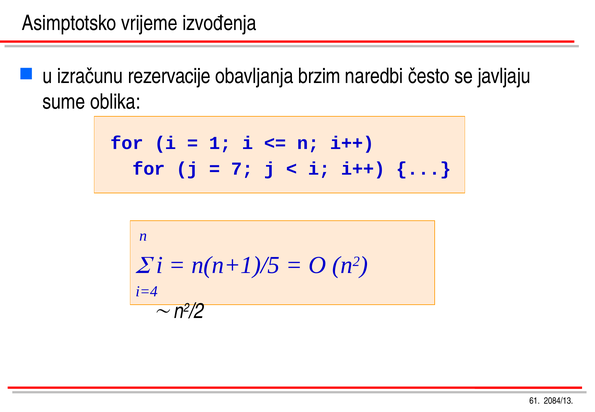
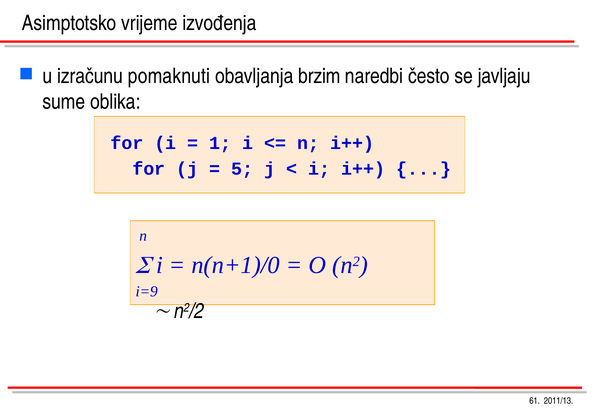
rezervacije: rezervacije -> pomaknuti (169, 76)
7: 7 -> 5 (242, 169)
n(n+1)/5: n(n+1)/5 -> n(n+1)/0 (236, 265)
i=4: i=4 -> i=9 (147, 291)
2084/13: 2084/13 -> 2011/13 (558, 401)
